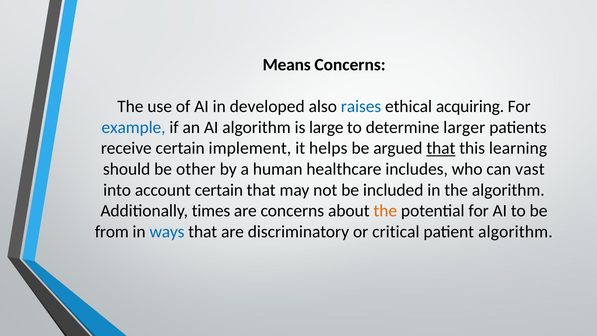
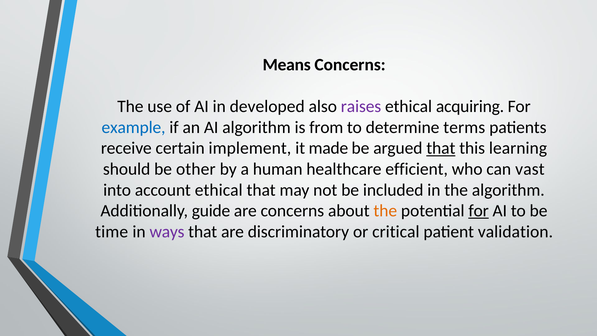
raises colour: blue -> purple (361, 106)
large: large -> from (326, 127)
larger: larger -> terms (464, 127)
helps: helps -> made (328, 148)
includes: includes -> efficient (417, 169)
account certain: certain -> ethical (219, 190)
times: times -> guide (211, 211)
for underline: none -> present (479, 211)
from: from -> time (112, 232)
ways colour: blue -> purple (167, 232)
patient algorithm: algorithm -> validation (515, 232)
